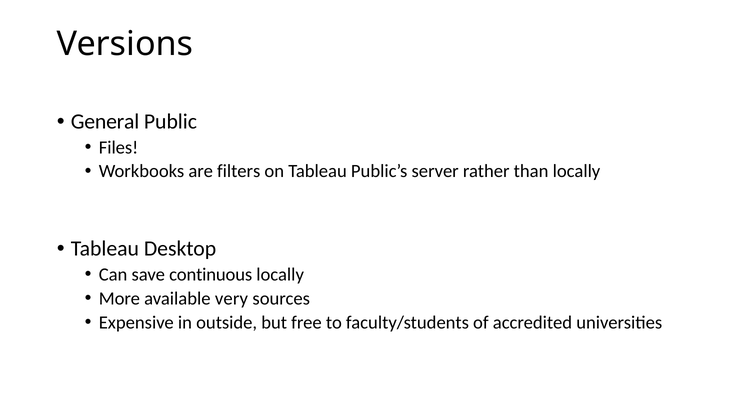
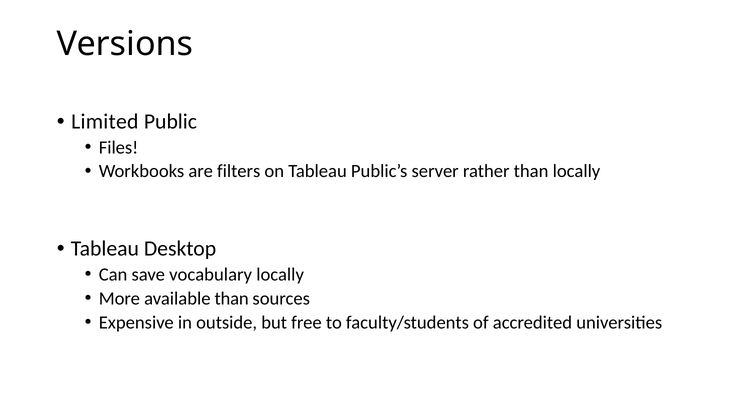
General: General -> Limited (105, 122)
continuous: continuous -> vocabulary (211, 274)
available very: very -> than (232, 298)
